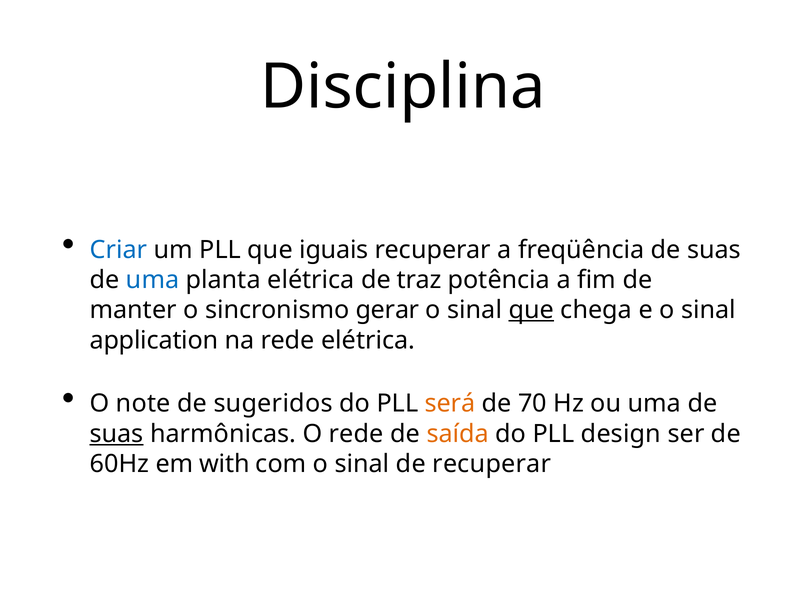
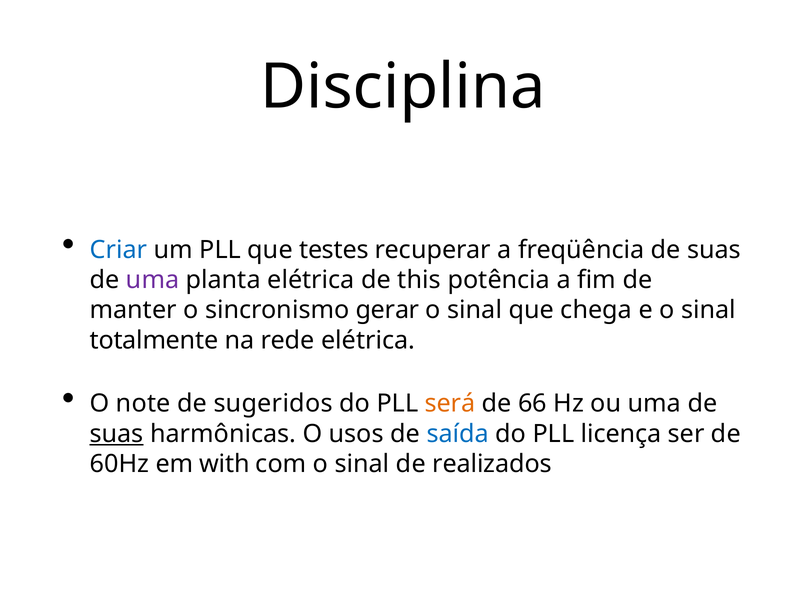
iguais: iguais -> testes (334, 250)
uma colour: blue -> purple (153, 280)
traz: traz -> this (419, 280)
que underline: present -> none (531, 310)
application: application -> totalmente (154, 341)
70: 70 -> 66 (532, 404)
O rede: rede -> usos (356, 434)
saída colour: orange -> blue (458, 434)
design: design -> licença (621, 434)
de recuperar: recuperar -> realizados (492, 464)
